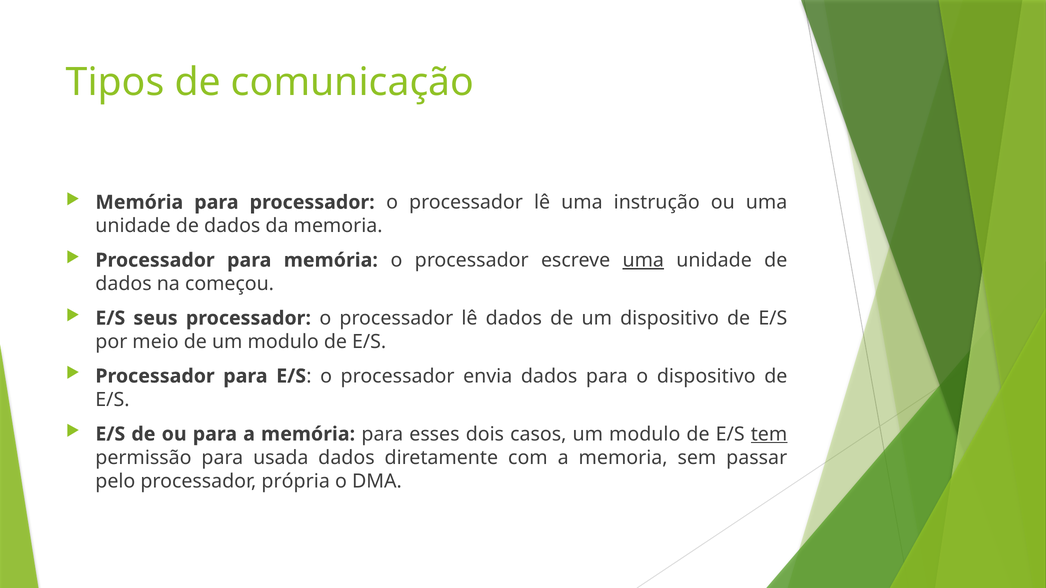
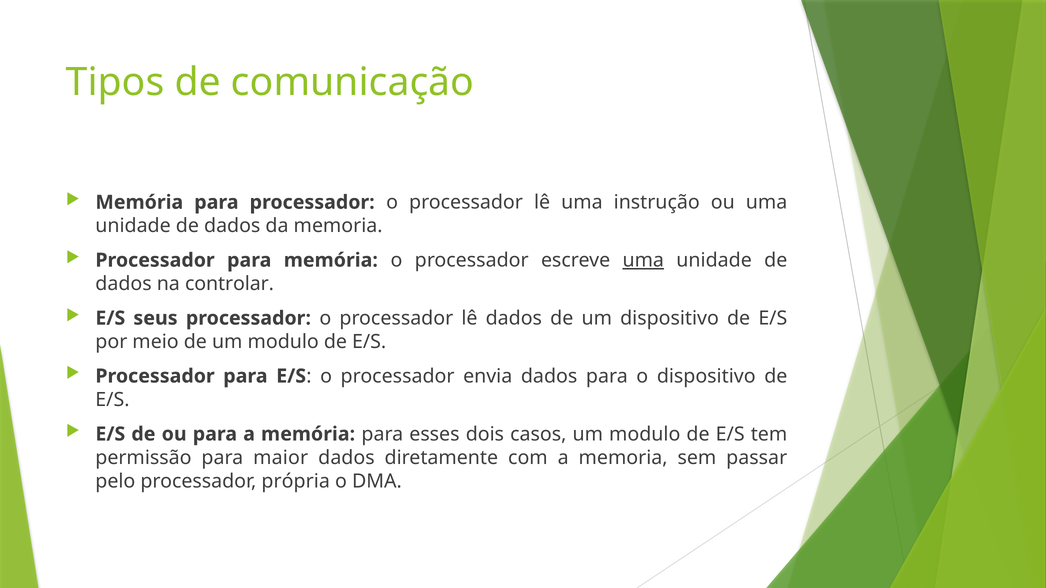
começou: começou -> controlar (230, 284)
tem underline: present -> none (769, 434)
usada: usada -> maior (281, 458)
